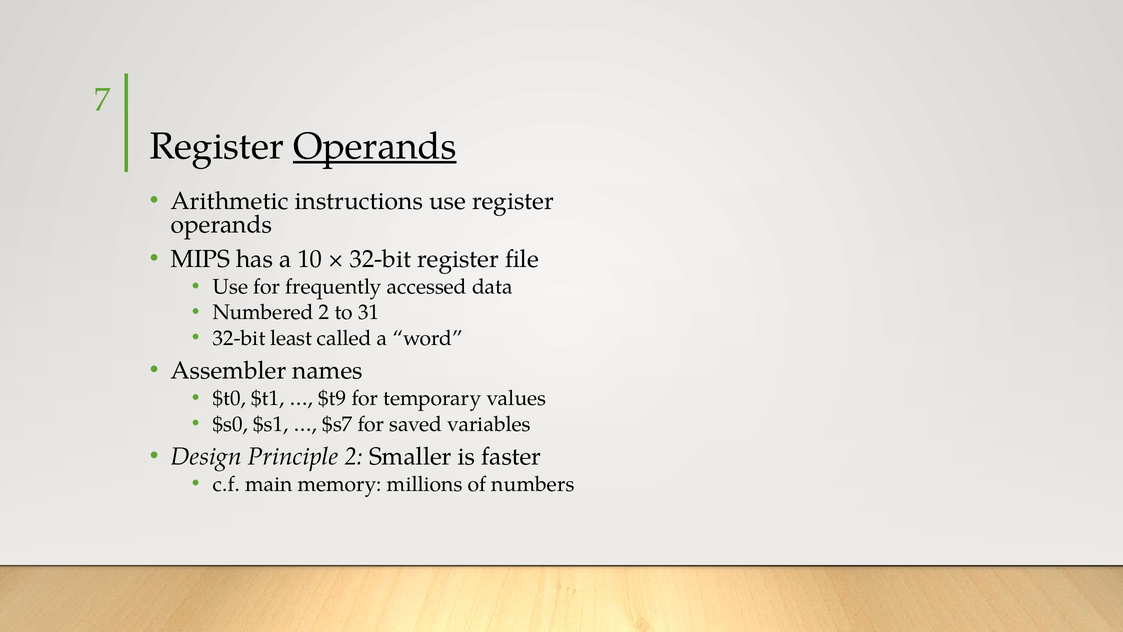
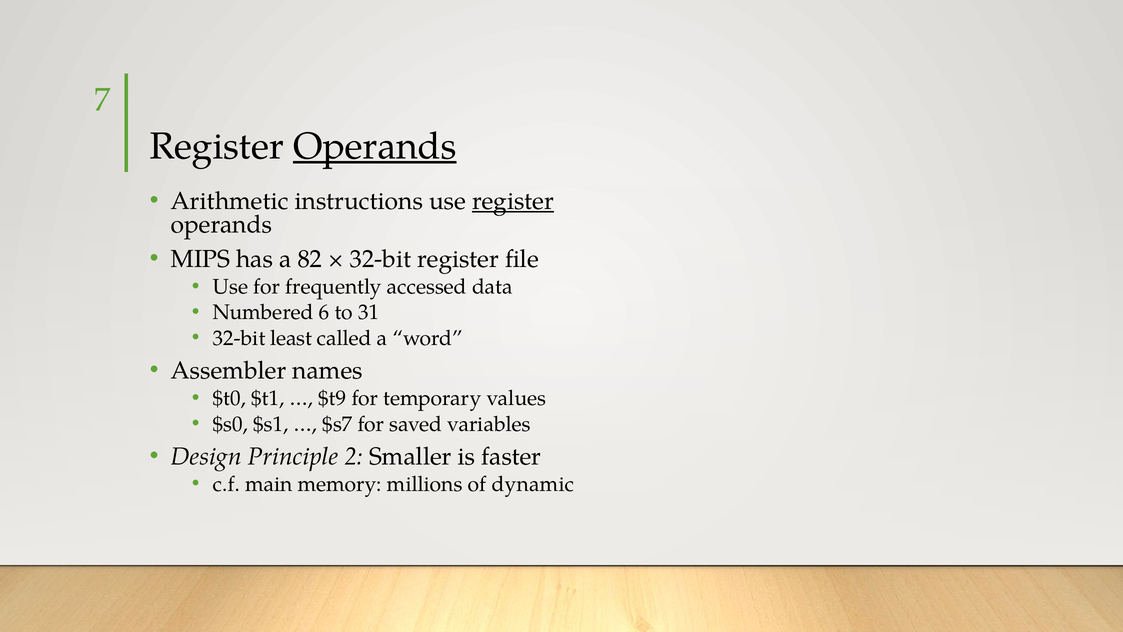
register underline: none -> present (513, 201)
10: 10 -> 82 (310, 259)
Numbered 2: 2 -> 6 (324, 312)
numbers: numbers -> dynamic (533, 484)
